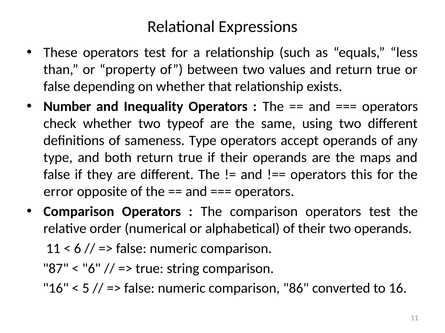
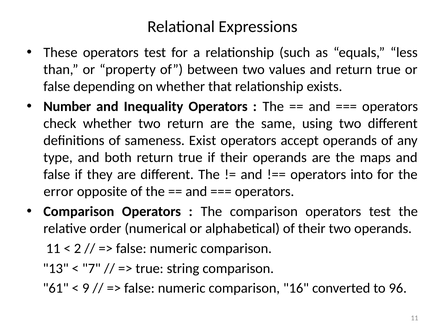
two typeof: typeof -> return (185, 124)
sameness Type: Type -> Exist (203, 141)
this: this -> into (362, 175)
6: 6 -> 2 (78, 249)
87: 87 -> 13 (56, 269)
6: 6 -> 7 (91, 269)
16: 16 -> 61 (56, 289)
5: 5 -> 9 (86, 289)
86: 86 -> 16 (296, 289)
to 16: 16 -> 96 (398, 289)
